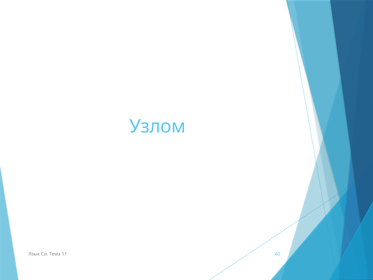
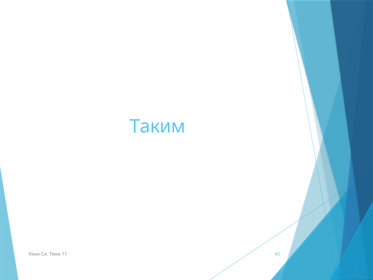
Узлом: Узлом -> Таким (158, 126)
